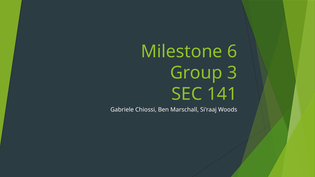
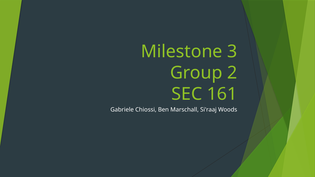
6: 6 -> 3 (232, 52)
3: 3 -> 2 (232, 73)
141: 141 -> 161 (222, 94)
